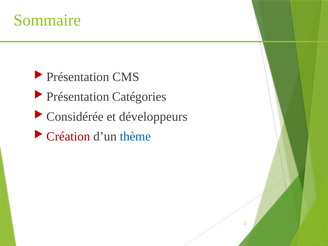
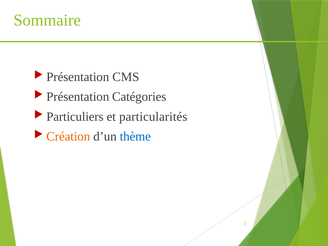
Considérée: Considérée -> Particuliers (75, 117)
développeurs: développeurs -> particularités (153, 117)
Création colour: red -> orange (68, 136)
